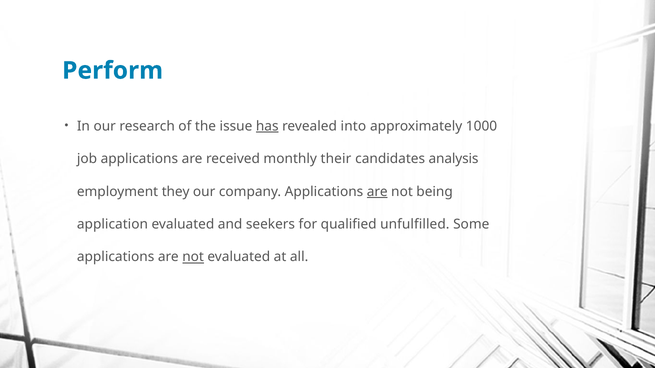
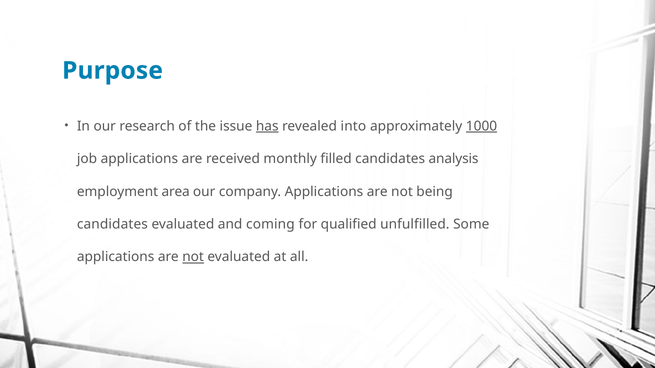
Perform: Perform -> Purpose (113, 71)
1000 underline: none -> present (482, 126)
their: their -> filled (336, 159)
they: they -> area (176, 192)
are underline: present -> none (377, 192)
application: application -> candidates (112, 225)
seekers: seekers -> coming (270, 225)
